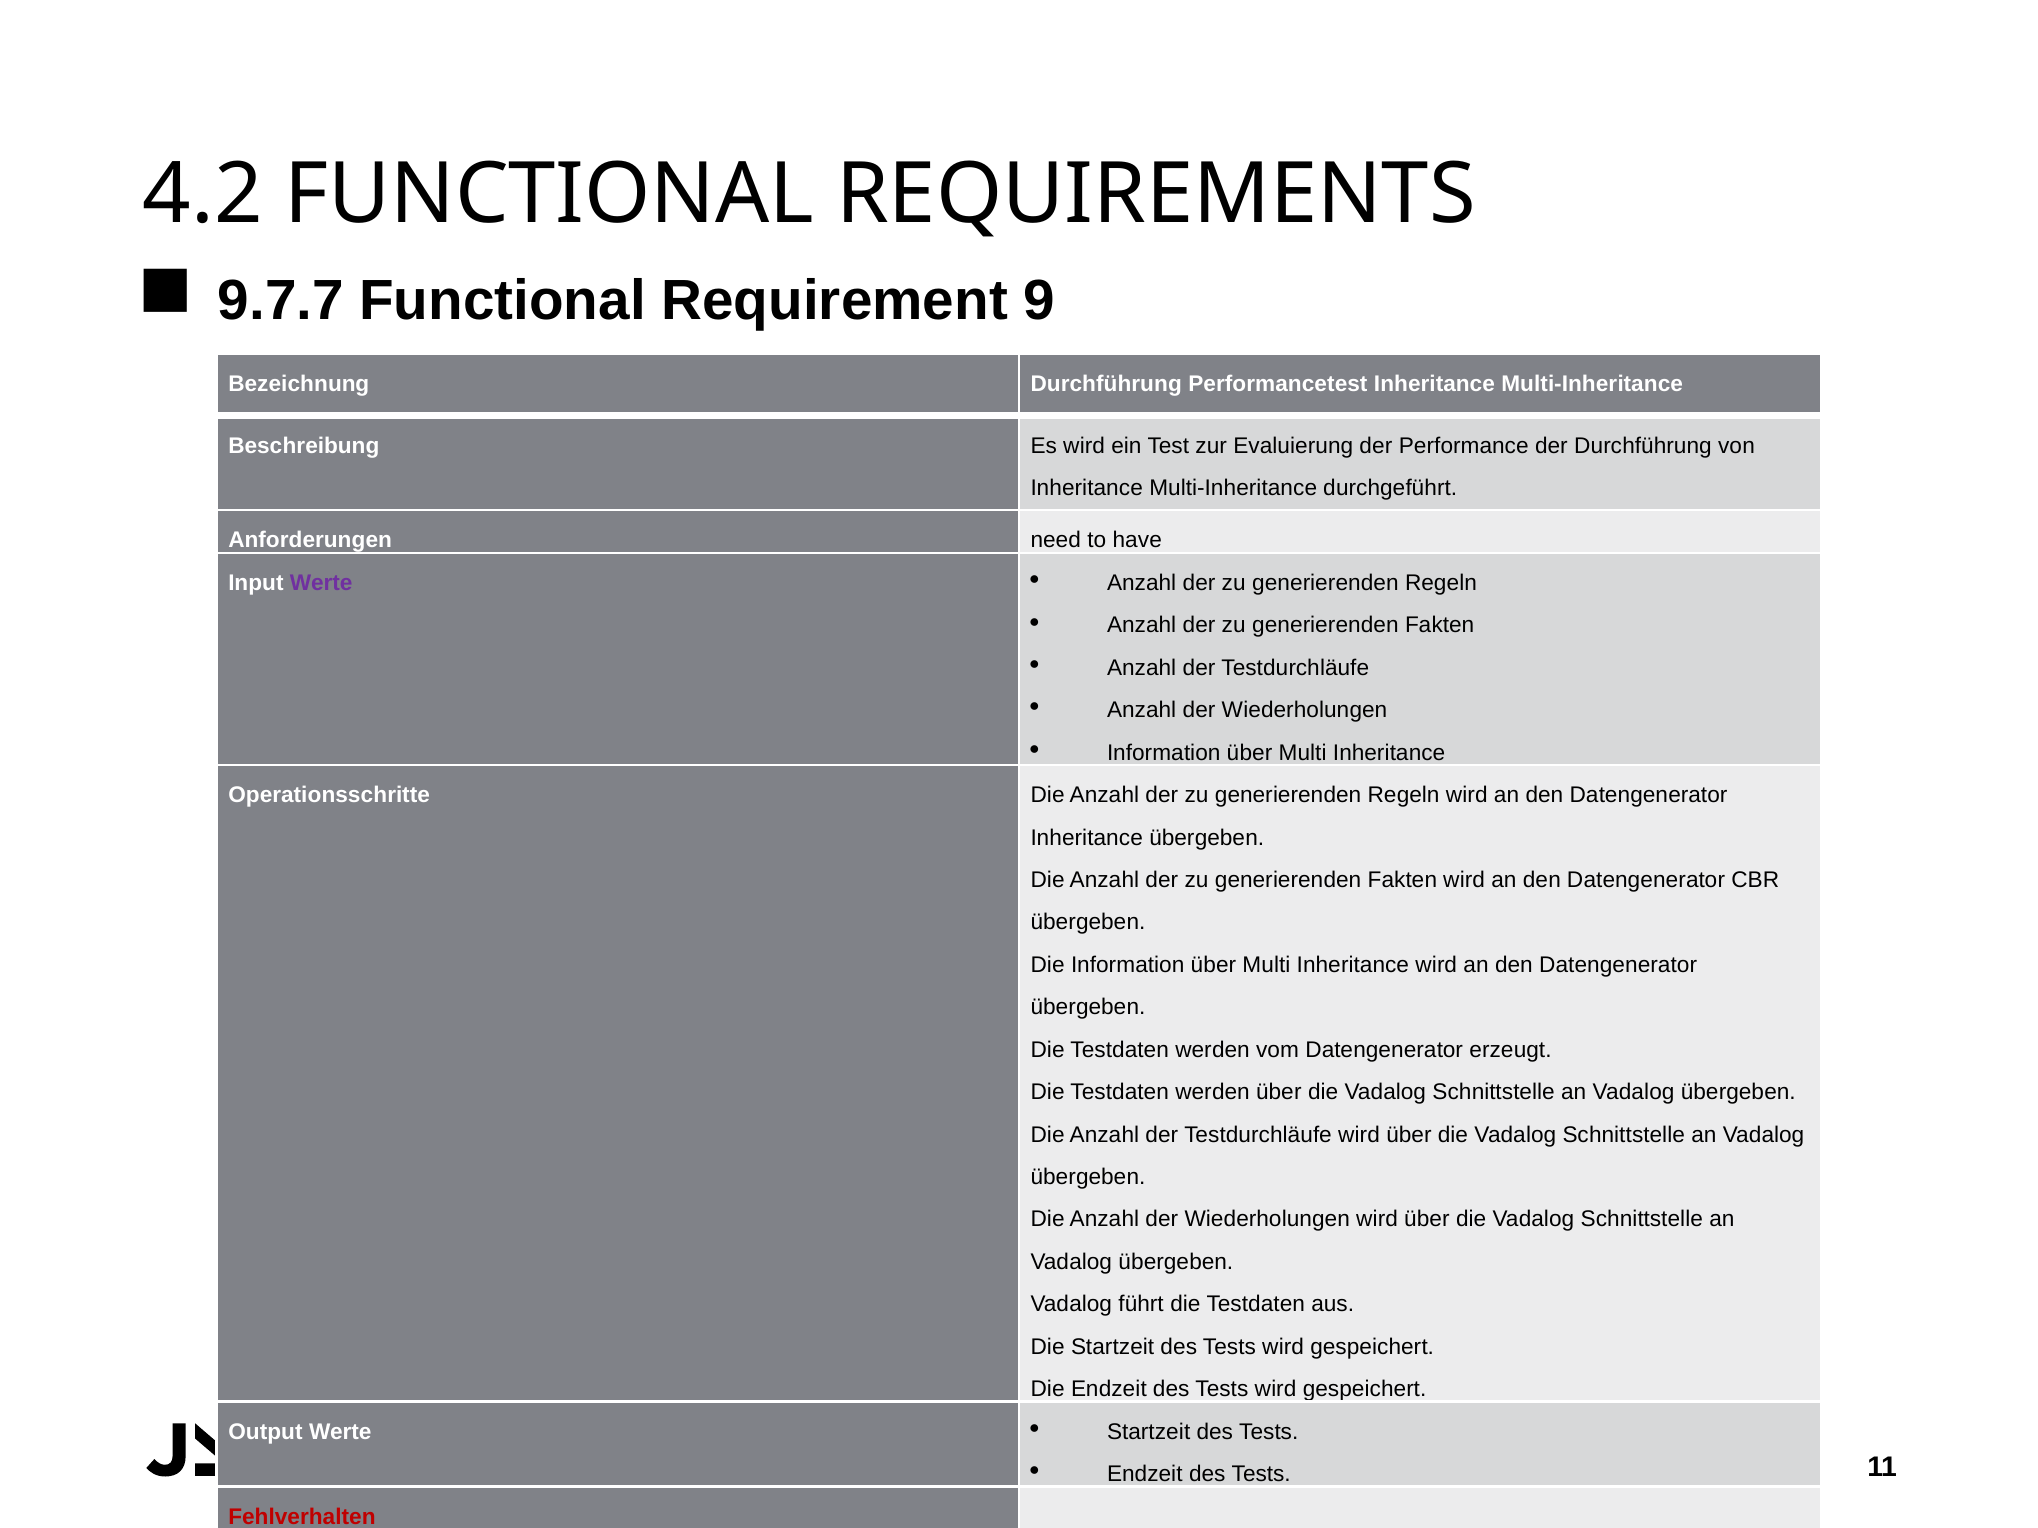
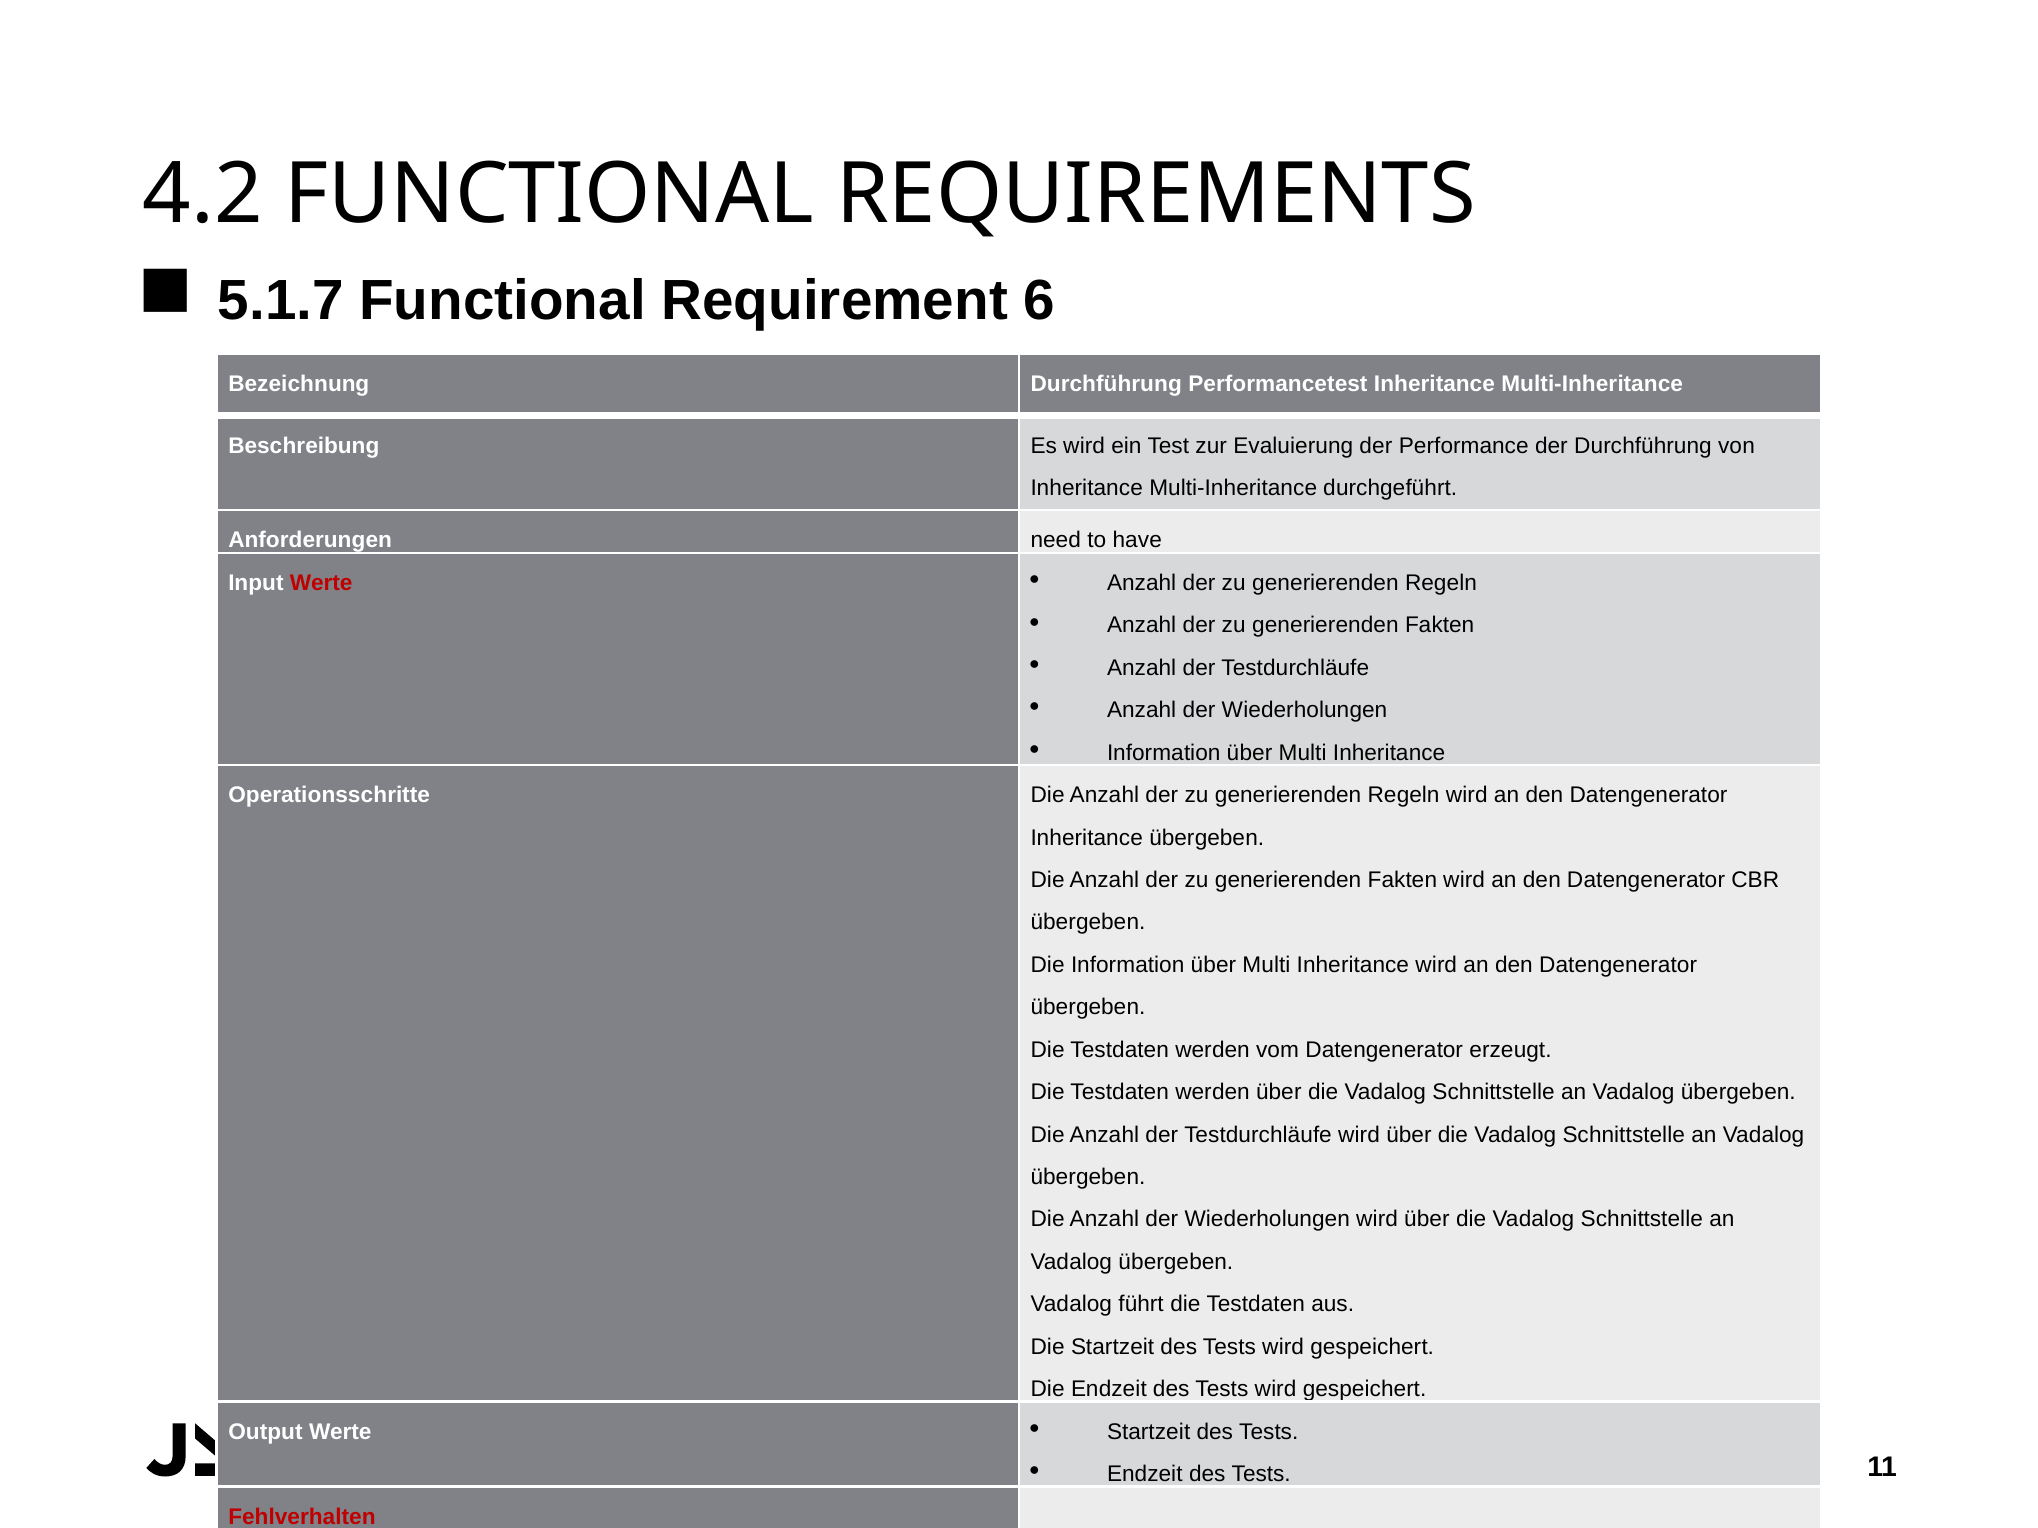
9.7.7: 9.7.7 -> 5.1.7 (281, 301)
9: 9 -> 6 (1039, 301)
Werte colour: purple -> red (321, 583)
